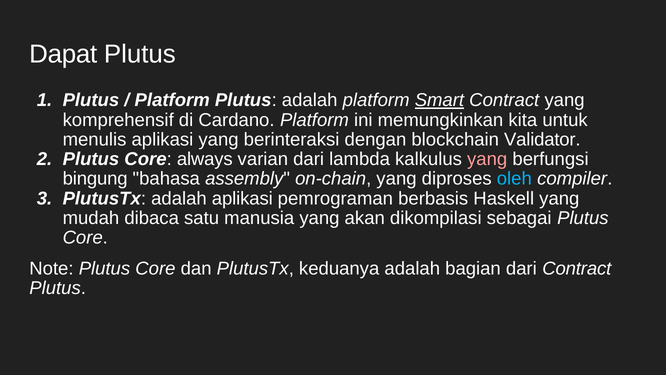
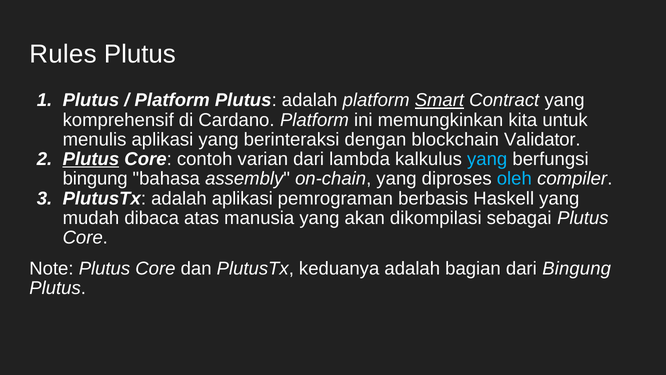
Dapat: Dapat -> Rules (63, 54)
Plutus underline: none -> present (91, 159)
always: always -> contoh (205, 159)
yang colour: pink -> light blue (487, 159)
satu: satu -> atas (202, 218)
dari Contract: Contract -> Bingung (577, 268)
